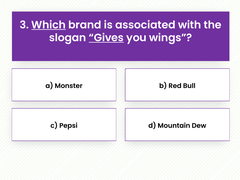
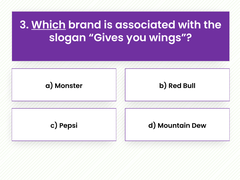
Gives underline: present -> none (106, 38)
